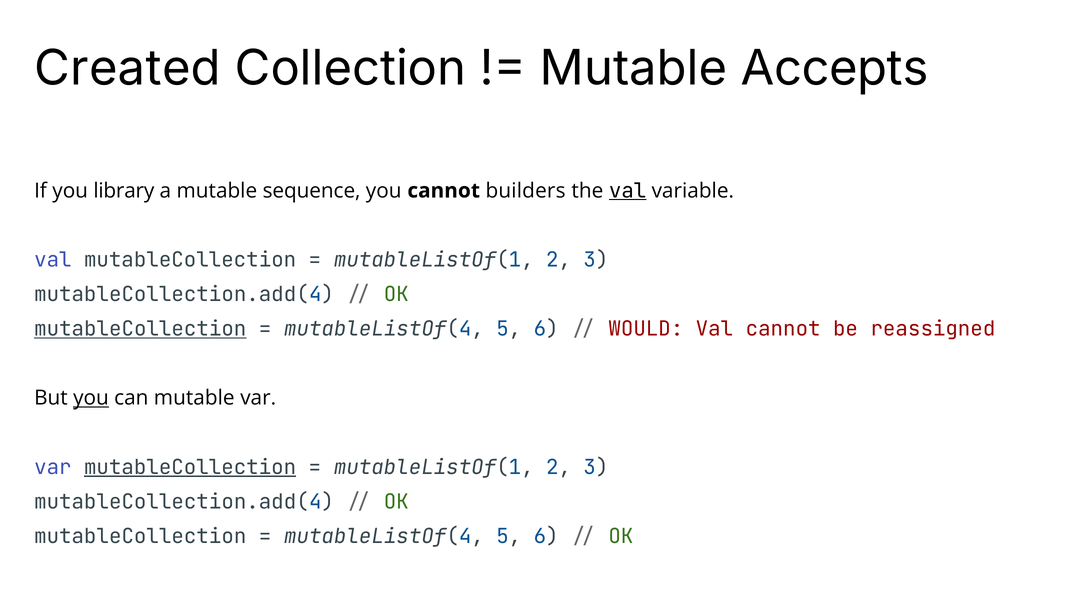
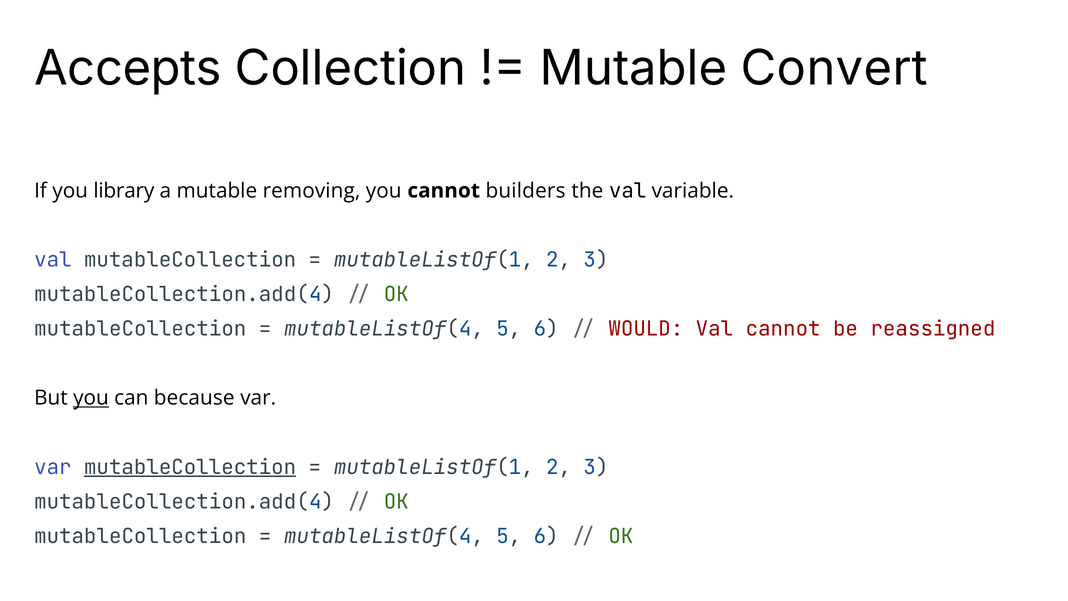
Created: Created -> Accepts (128, 69)
Accepts: Accepts -> Сonvert (834, 69)
sequence: sequence -> removing (311, 191)
val underline: present -> none (628, 191)
mutableCollection underline: present -> none (140, 329)
can mutable: mutable -> because (194, 398)
